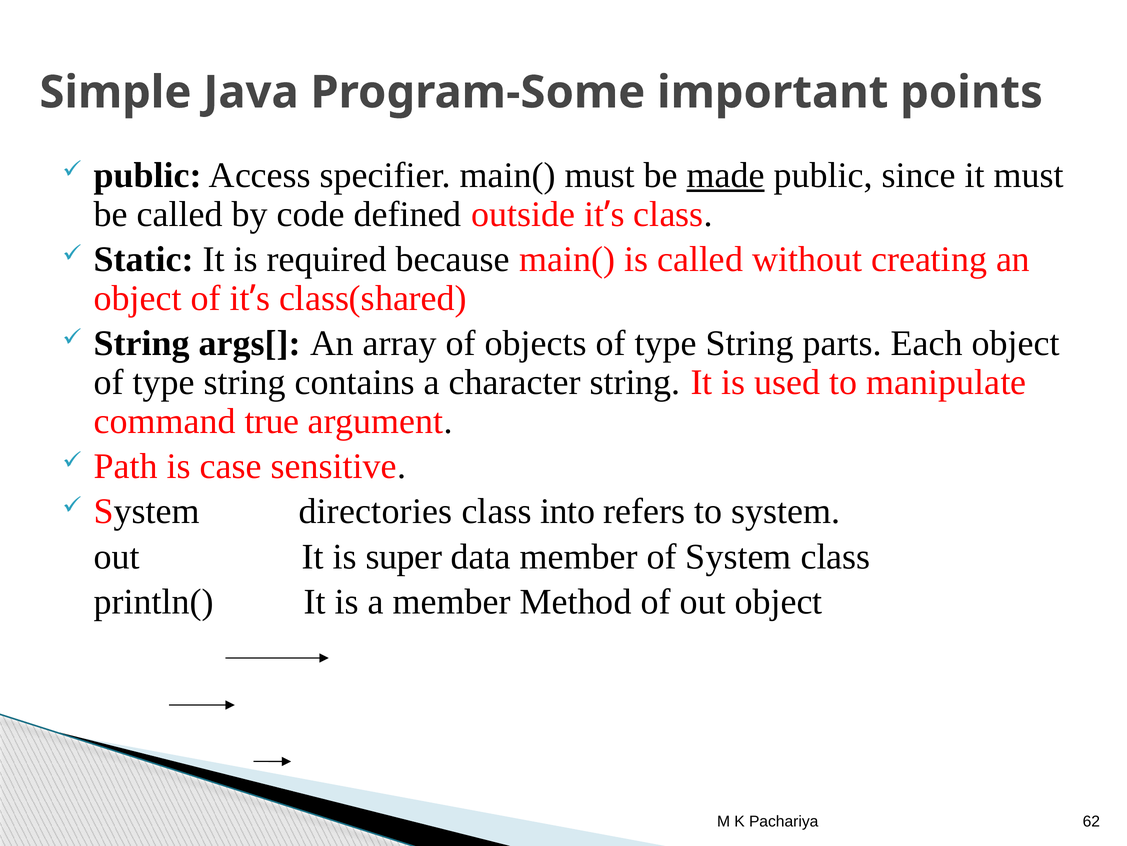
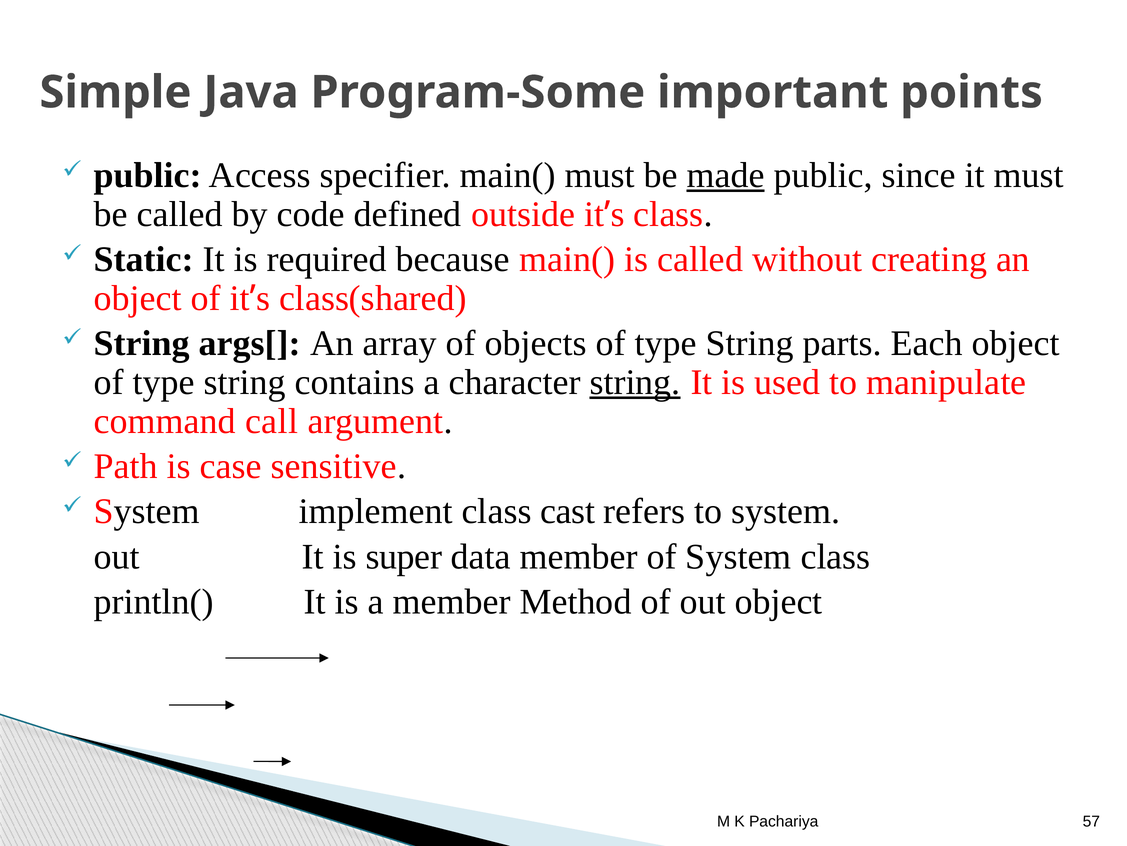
string underline: none -> present (635, 382)
true: true -> call (272, 421)
directories: directories -> implement (376, 511)
into: into -> cast (568, 511)
62: 62 -> 57 (1091, 821)
